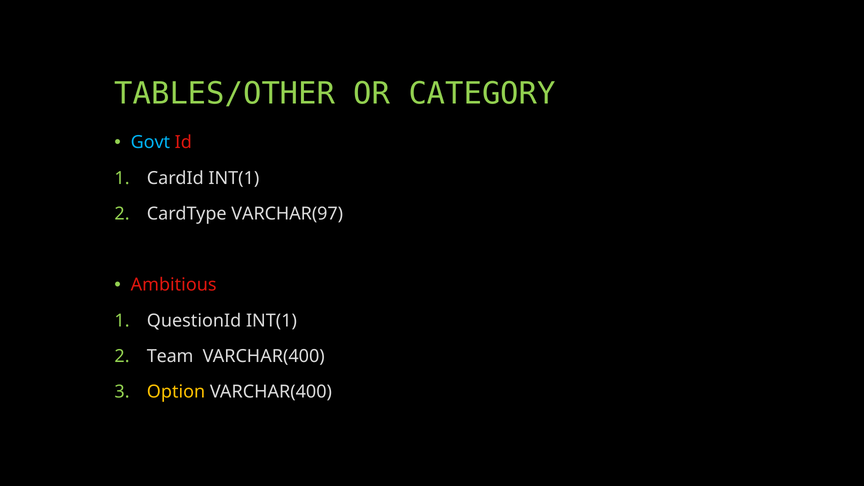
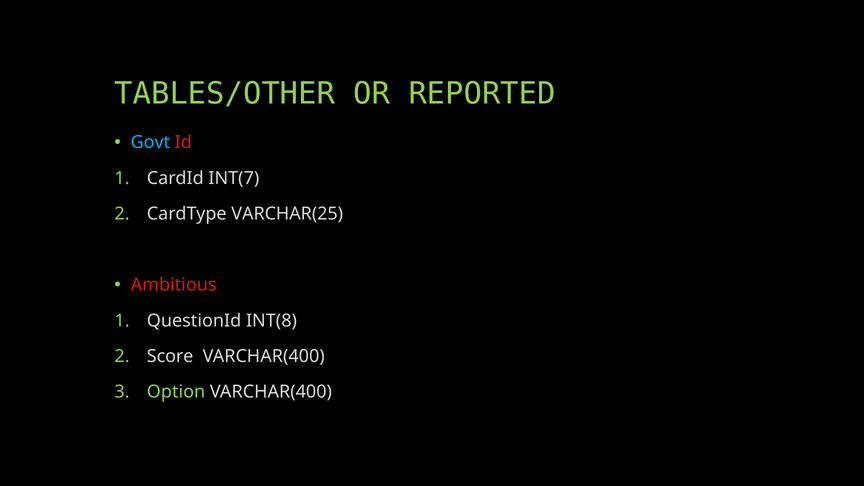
CATEGORY: CATEGORY -> REPORTED (482, 93)
CardId INT(1: INT(1 -> INT(7 (234, 178)
VARCHAR(97: VARCHAR(97 -> VARCHAR(25 (287, 214)
QuestionId INT(1: INT(1 -> INT(8 (271, 321)
Team: Team -> Score (170, 356)
Option colour: yellow -> light green (176, 392)
